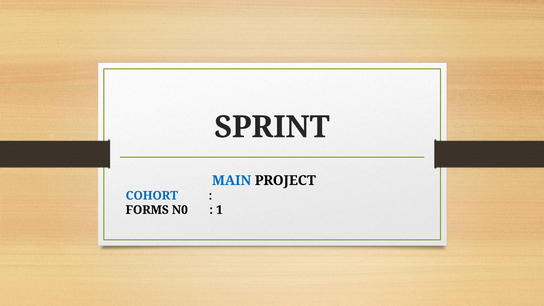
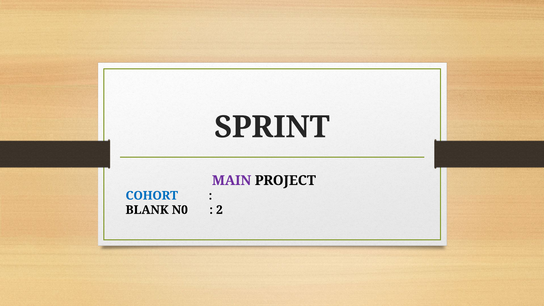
MAIN colour: blue -> purple (232, 180)
FORMS: FORMS -> BLANK (147, 210)
1: 1 -> 2 (219, 210)
